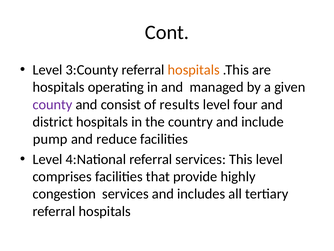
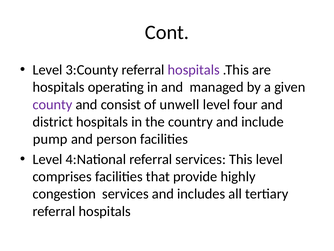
hospitals colour: orange -> purple (194, 70)
results: results -> unwell (180, 104)
reduce: reduce -> person (117, 139)
